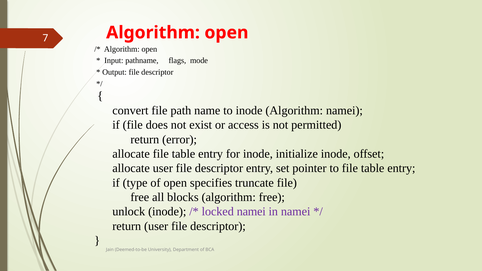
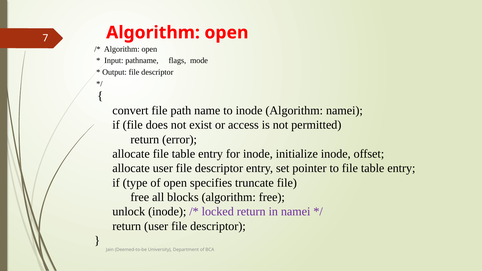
locked namei: namei -> return (251, 212)
